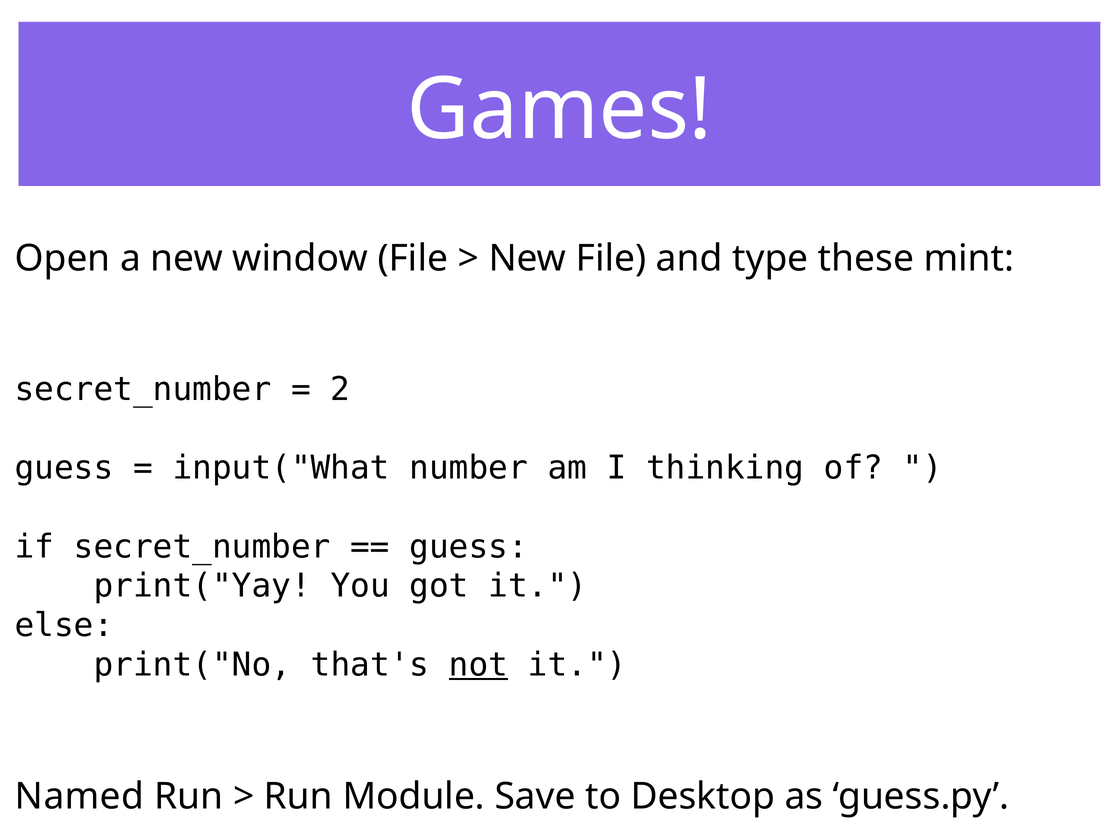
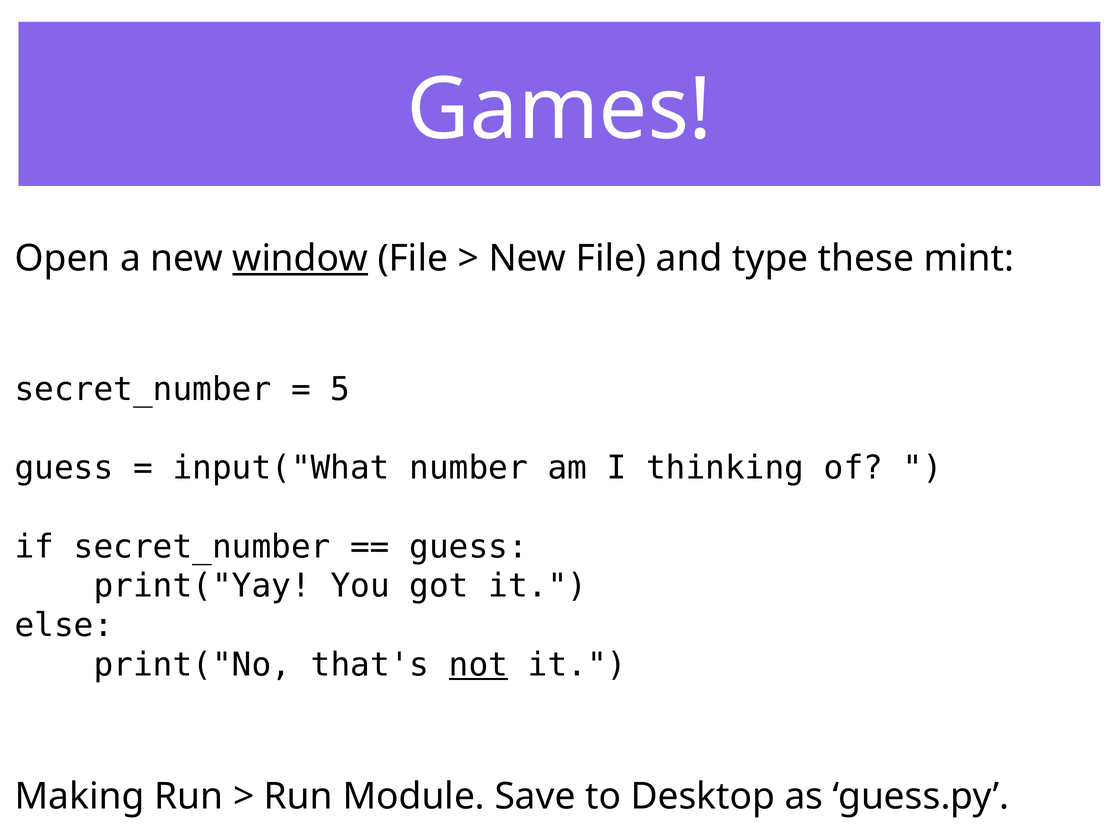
window underline: none -> present (300, 258)
2: 2 -> 5 (340, 389)
Named: Named -> Making (80, 796)
